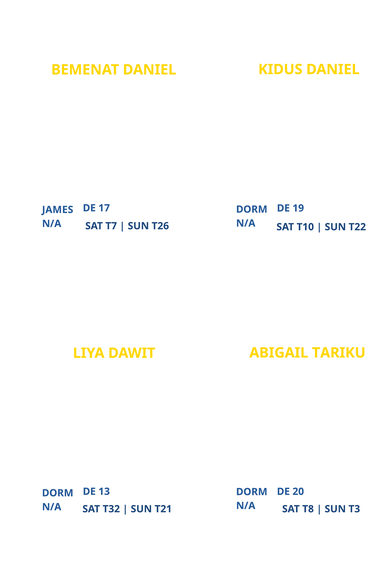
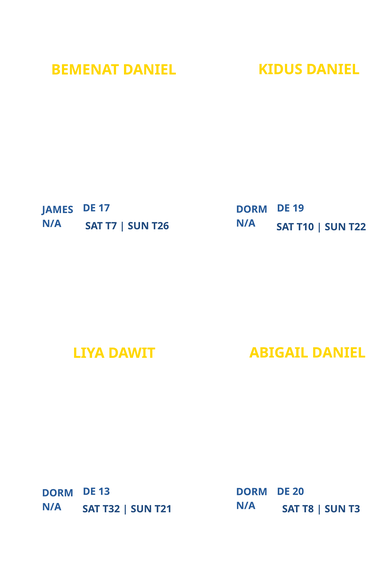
ABIGAIL TARIKU: TARIKU -> DANIEL (339, 353)
